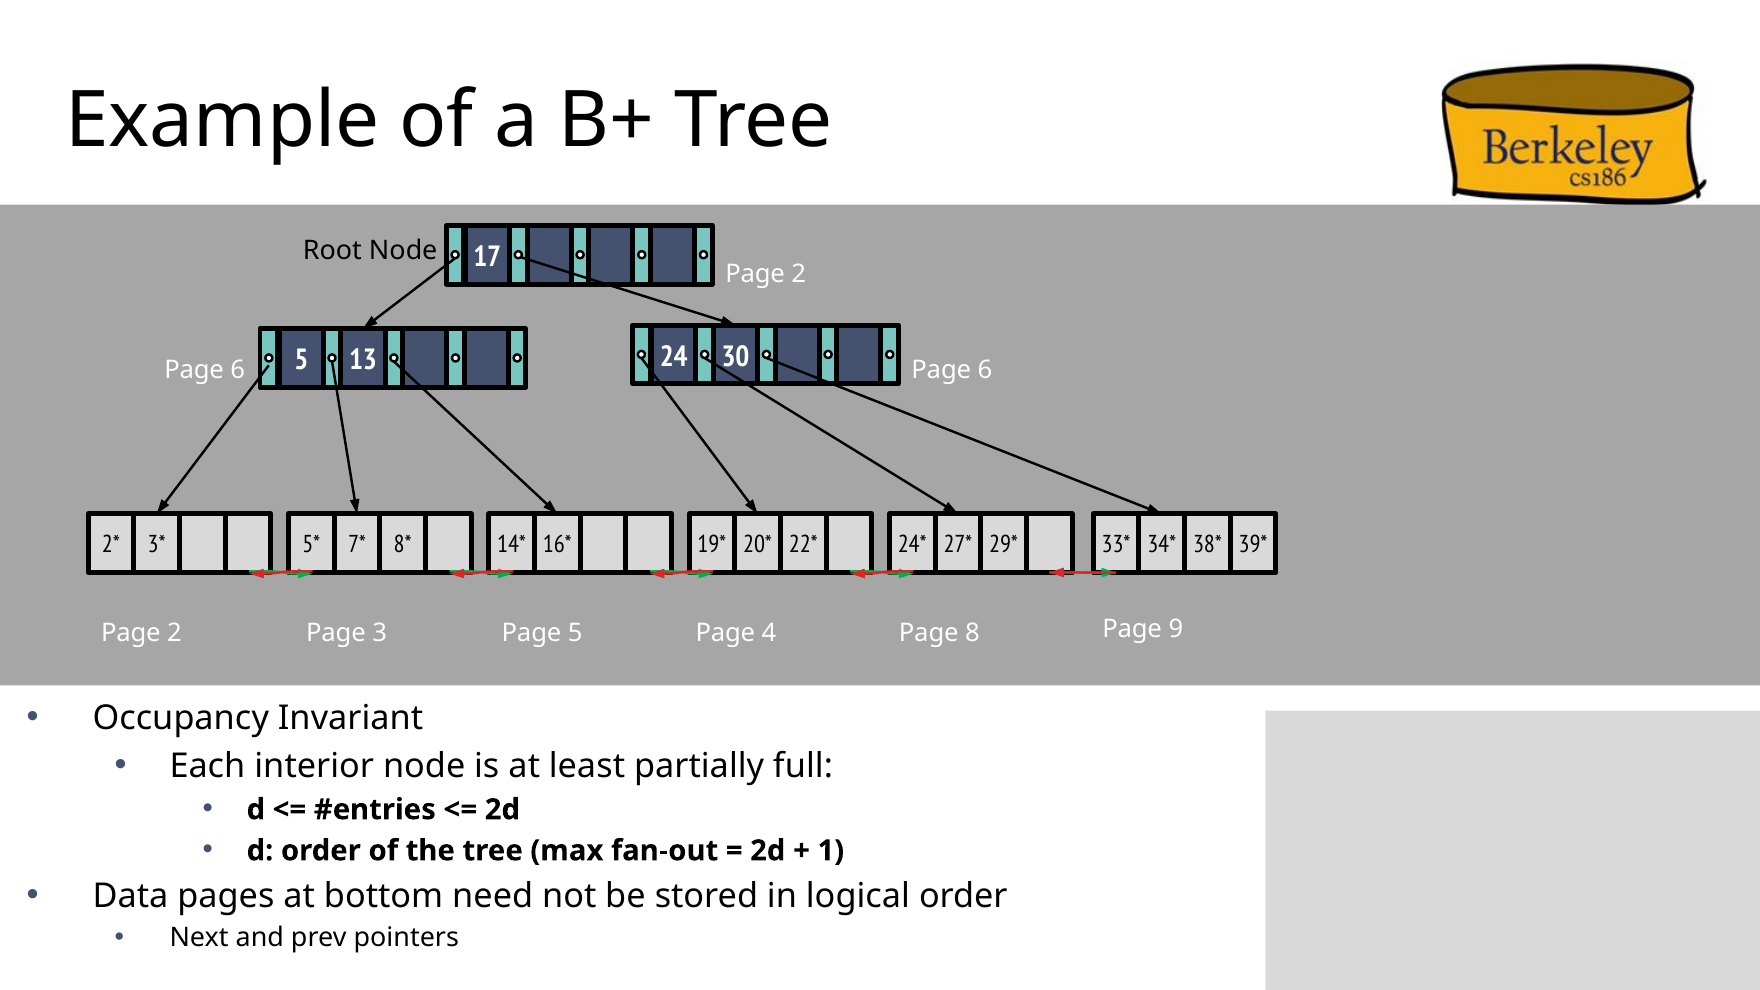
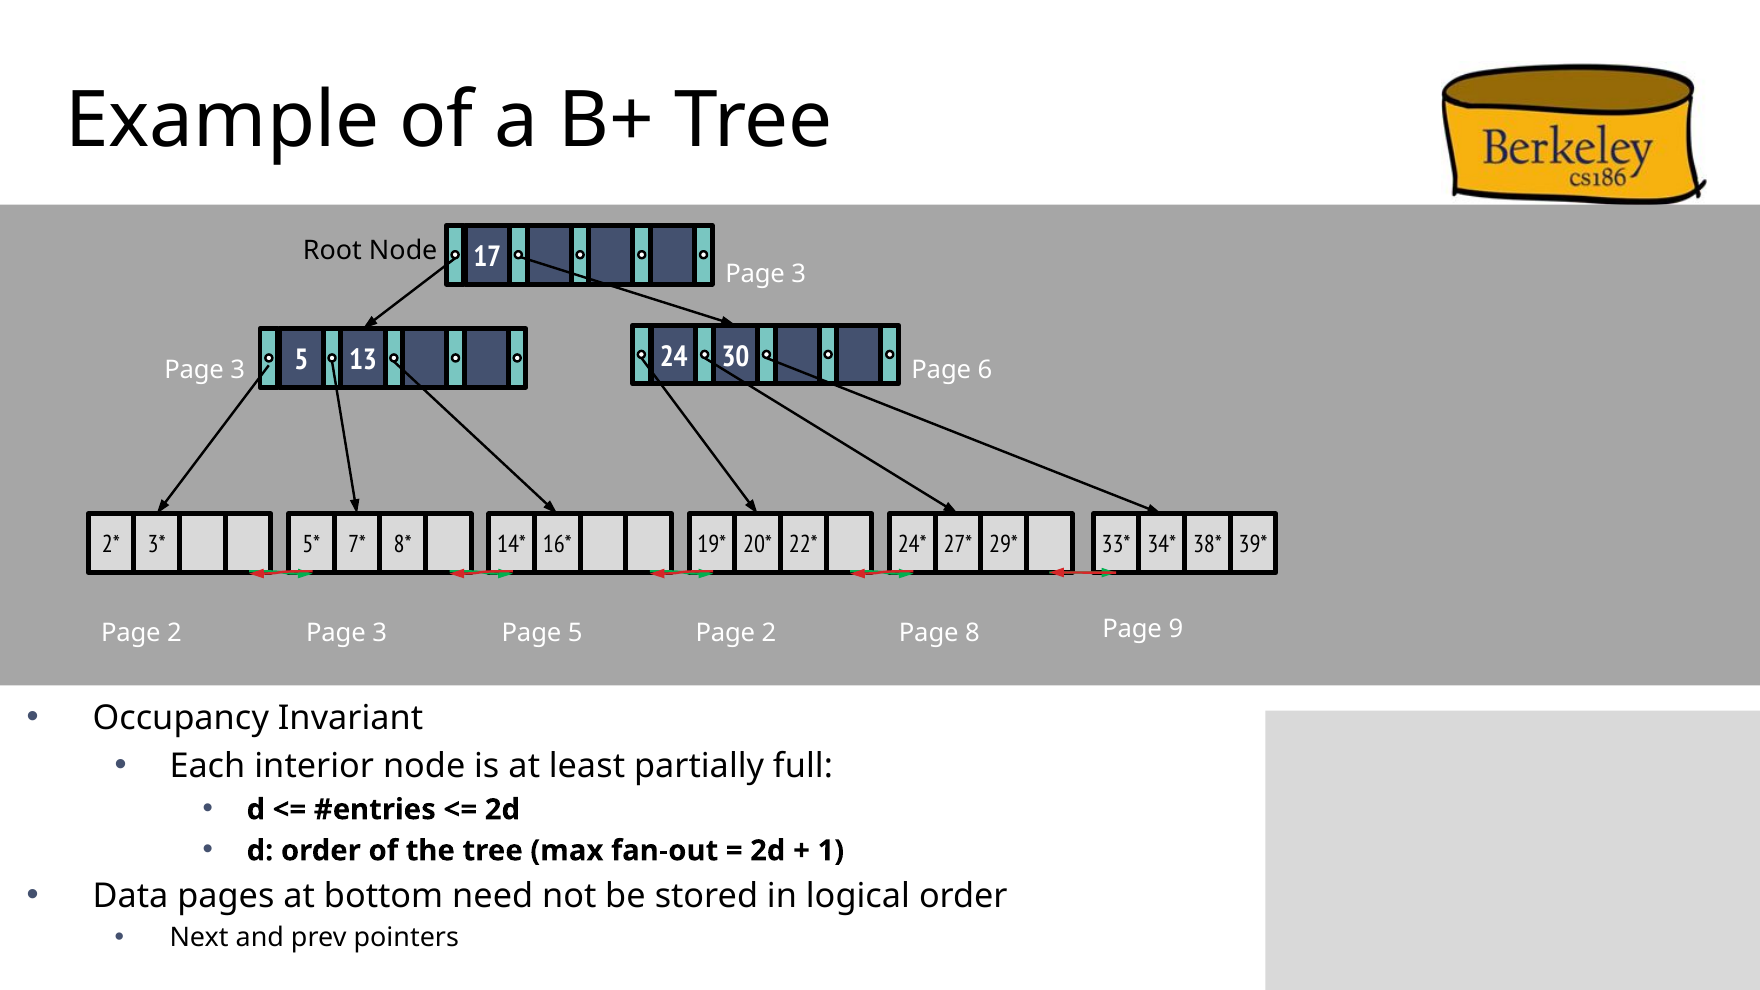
2: 2 -> 3 (799, 274)
6: 6 -> 3 (238, 370)
5 Page 4: 4 -> 2 (769, 633)
